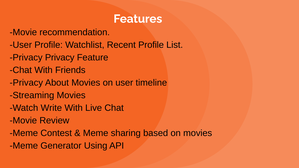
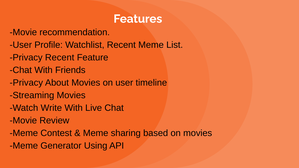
Recent Profile: Profile -> Meme (151, 45)
Privacy Privacy: Privacy -> Recent (60, 58)
